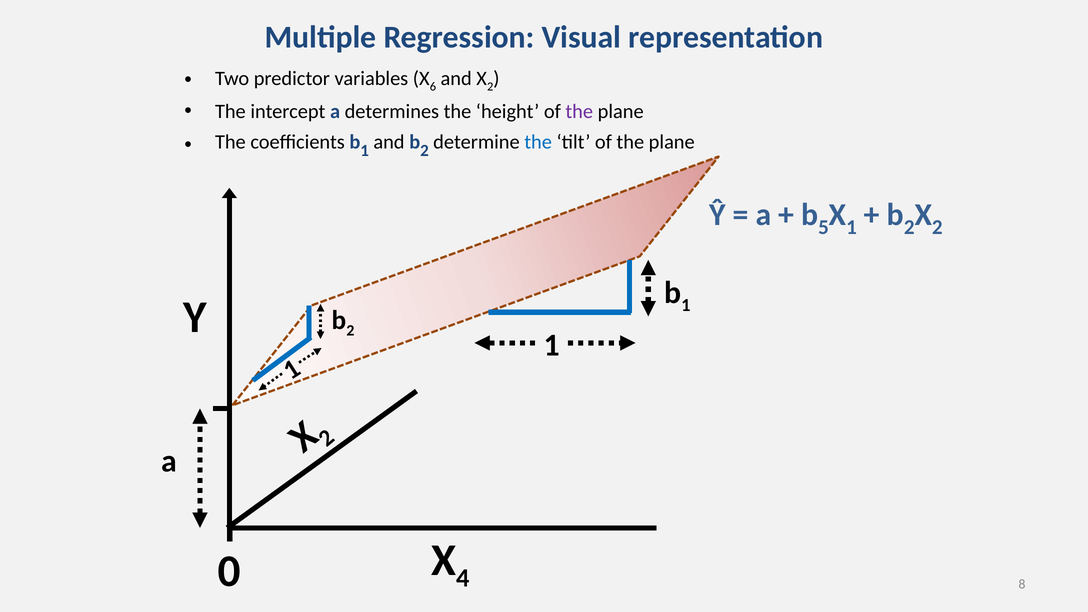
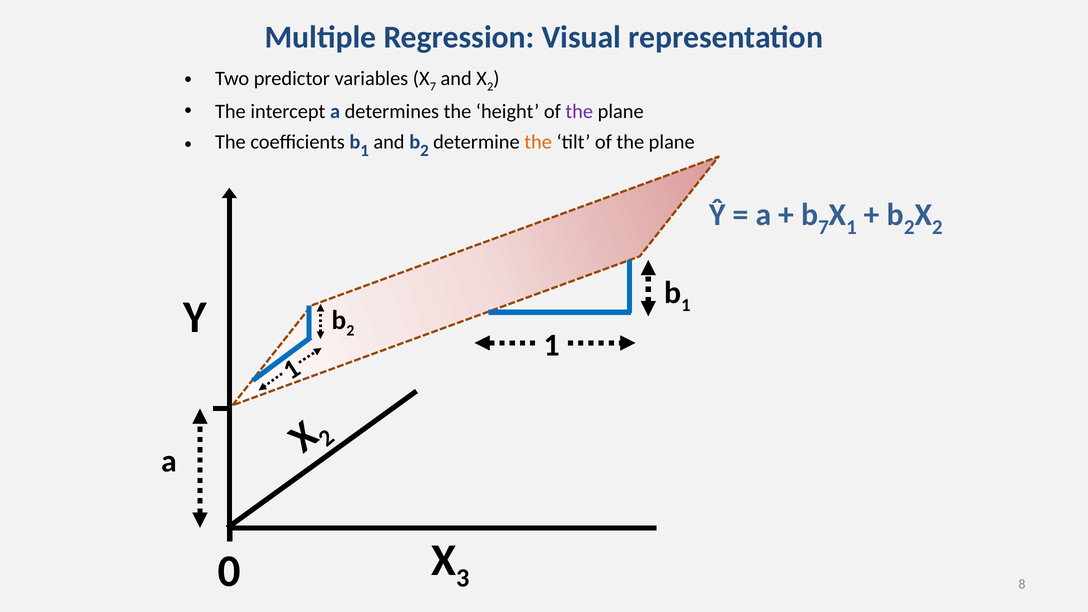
6: 6 -> 7 (433, 87)
the colour: blue -> orange (538, 142)
5: 5 -> 7 (824, 227)
4: 4 -> 3 (463, 578)
